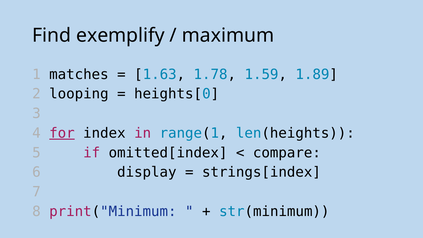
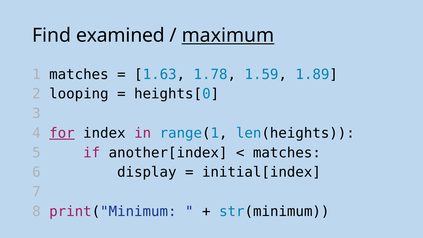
exemplify: exemplify -> examined (120, 36)
maximum underline: none -> present (228, 36)
omitted[index: omitted[index -> another[index (168, 153)
compare: compare -> matches (287, 153)
strings[index: strings[index -> initial[index (261, 172)
